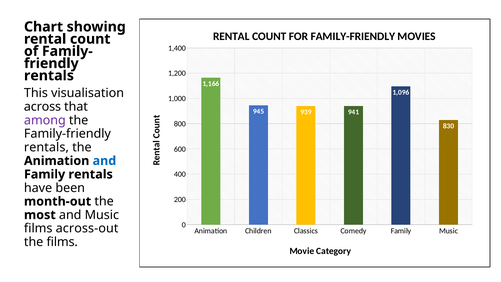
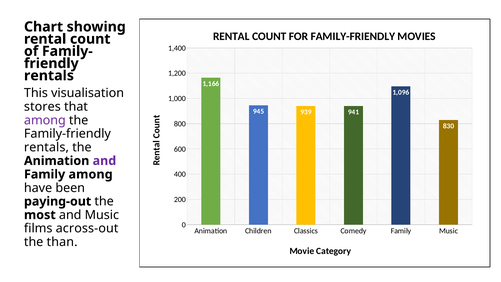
across: across -> stores (42, 107)
and colour: blue -> purple (104, 161)
Family rentals: rentals -> among (91, 174)
month-out: month-out -> paying-out (58, 201)
the films: films -> than (62, 242)
